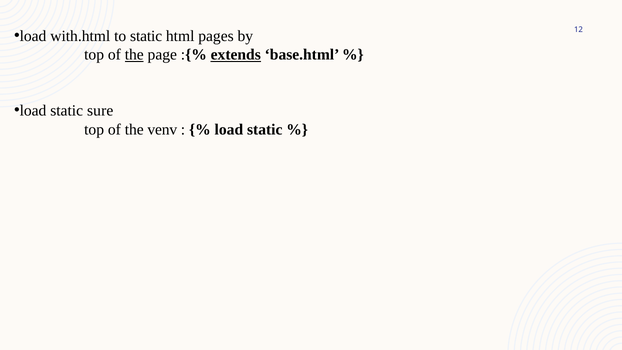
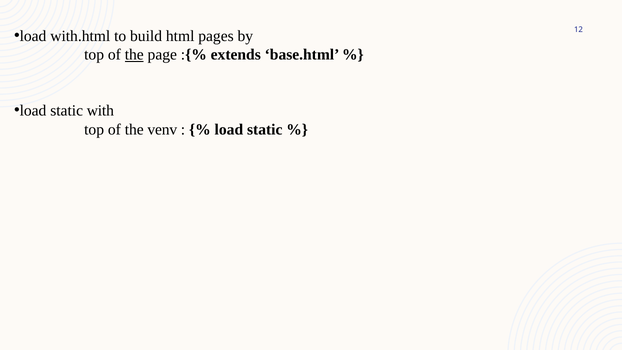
to static: static -> build (146, 36)
extends underline: present -> none (236, 55)
sure: sure -> with (100, 111)
